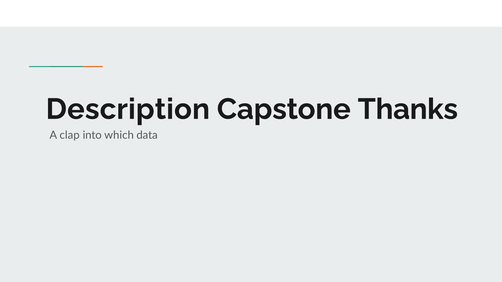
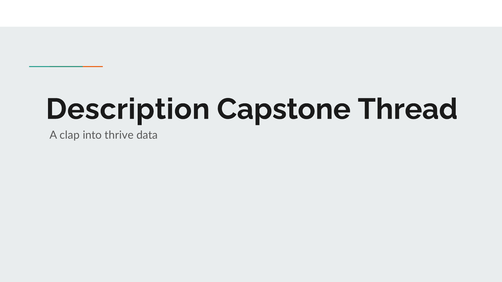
Thanks: Thanks -> Thread (408, 109)
which: which -> thrive (119, 135)
